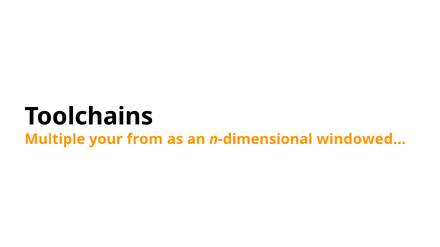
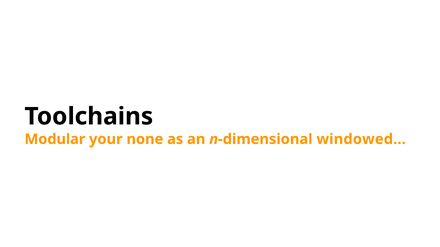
Multiple: Multiple -> Modular (55, 139)
from: from -> none (145, 139)
